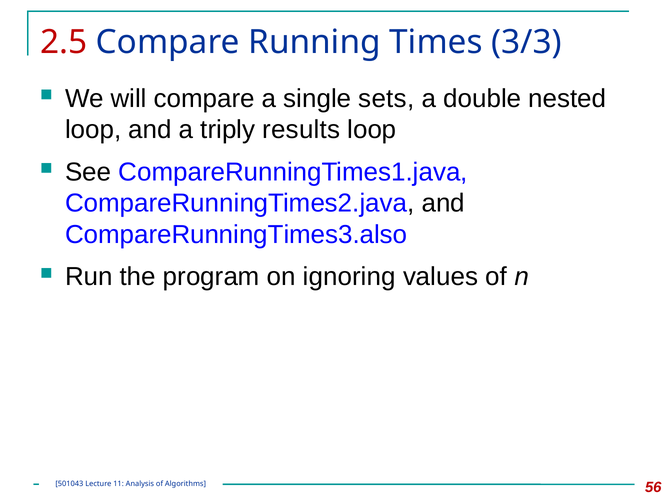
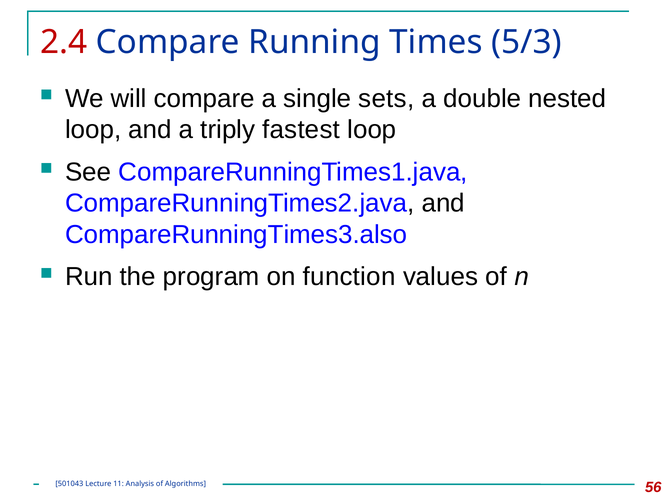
2.5: 2.5 -> 2.4 (64, 42)
3/3: 3/3 -> 5/3 (527, 42)
results: results -> fastest (301, 130)
ignoring: ignoring -> function (349, 277)
